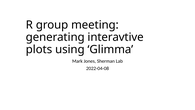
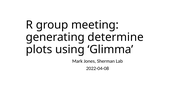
interavtive: interavtive -> determine (116, 37)
